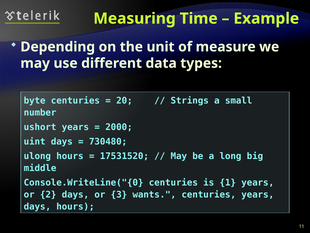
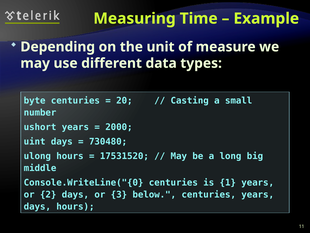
Strings: Strings -> Casting (190, 100)
wants: wants -> below (154, 194)
